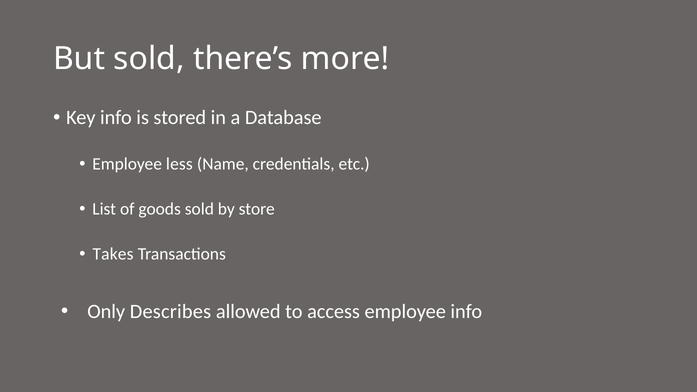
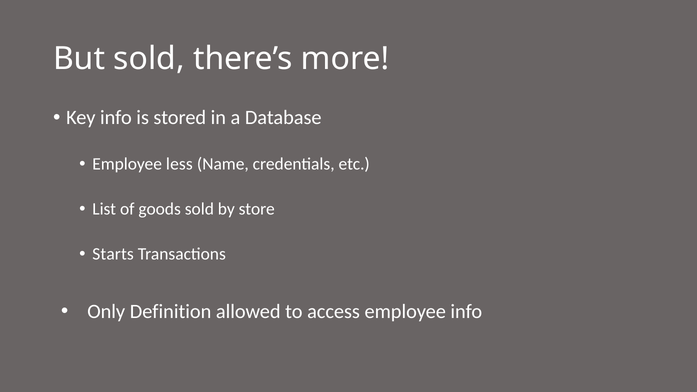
Takes: Takes -> Starts (113, 254)
Describes: Describes -> Definition (171, 312)
